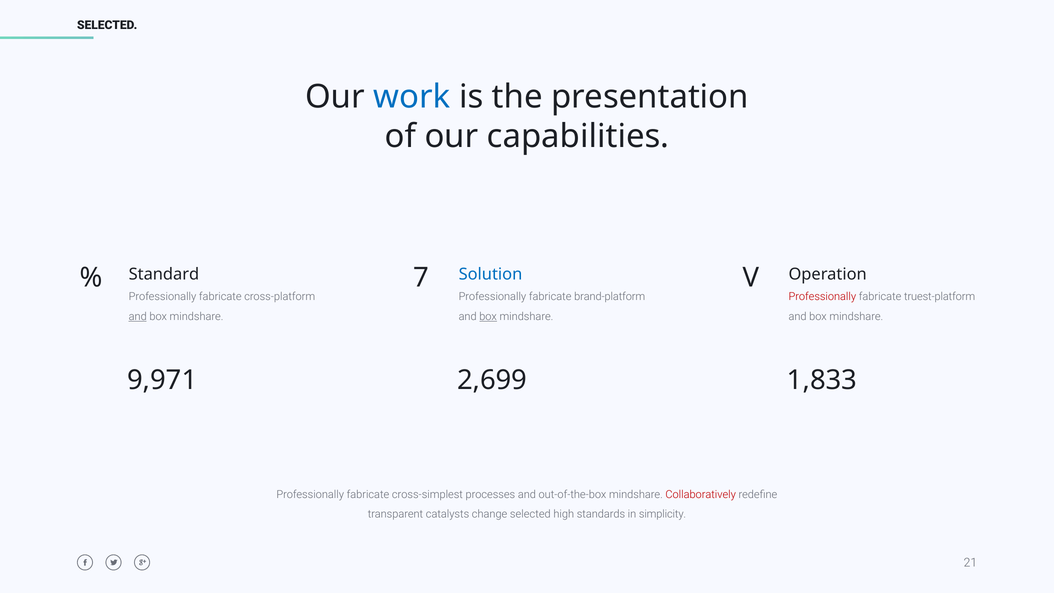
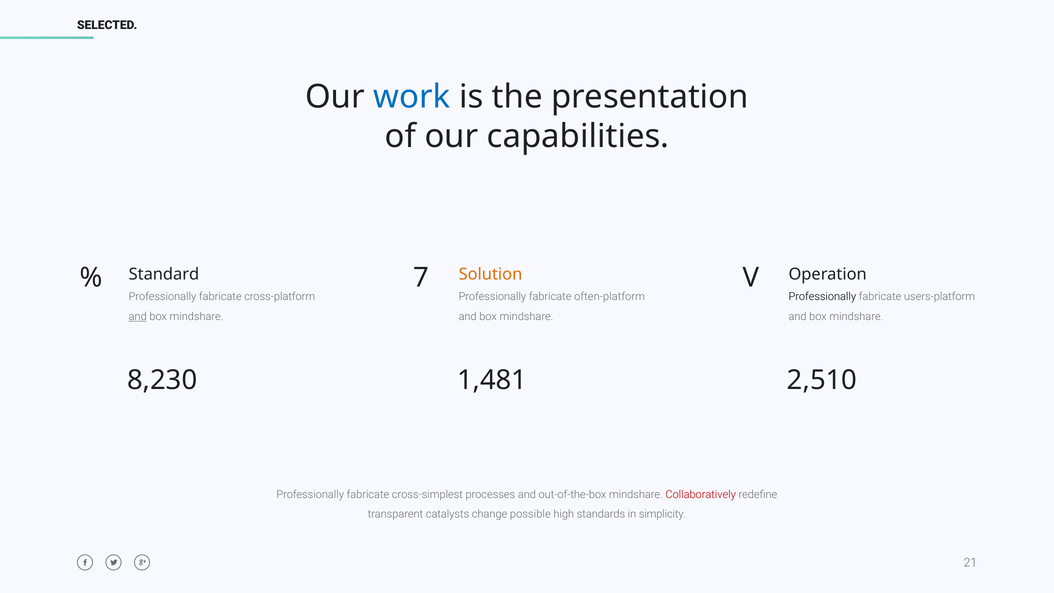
Solution colour: blue -> orange (490, 274)
brand-platform: brand-platform -> often-platform (610, 297)
Professionally colour: red -> black (822, 297)
truest-platform: truest-platform -> users-platform (940, 297)
box underline: present -> none (488, 316)
9,971: 9,971 -> 8,230 (162, 380)
2,699: 2,699 -> 1,481 (492, 380)
1,833: 1,833 -> 2,510 (822, 380)
change selected: selected -> possible (530, 514)
